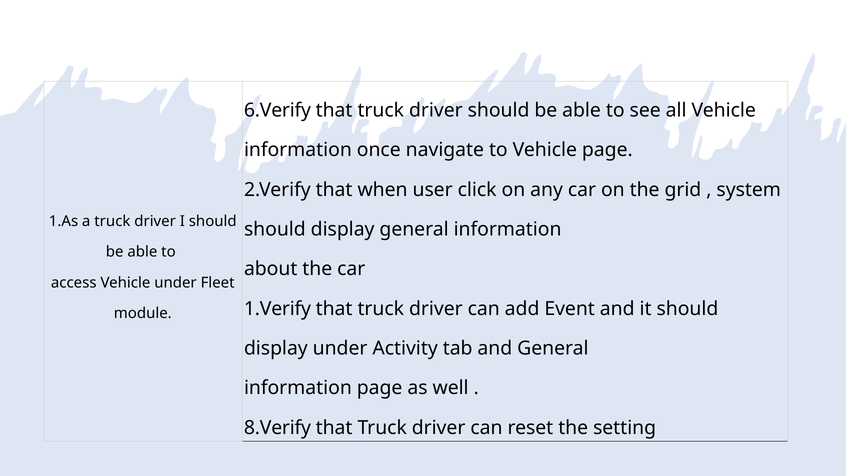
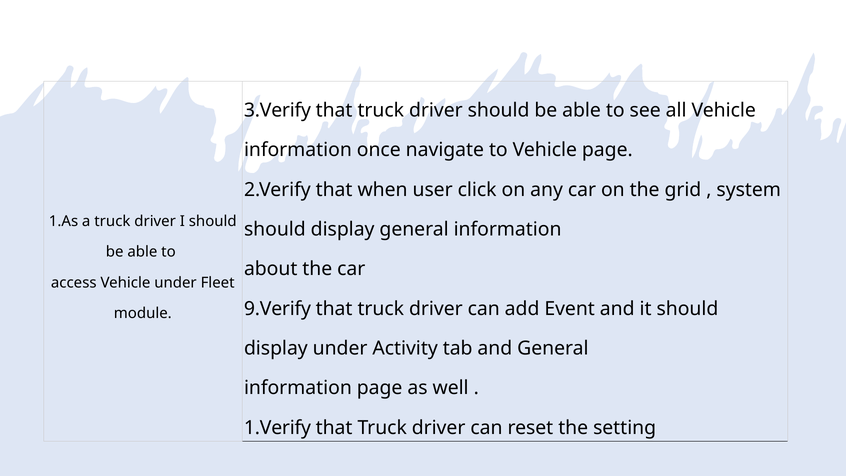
6.Verify: 6.Verify -> 3.Verify (277, 110)
1.Verify: 1.Verify -> 9.Verify (277, 309)
8.Verify: 8.Verify -> 1.Verify (277, 428)
